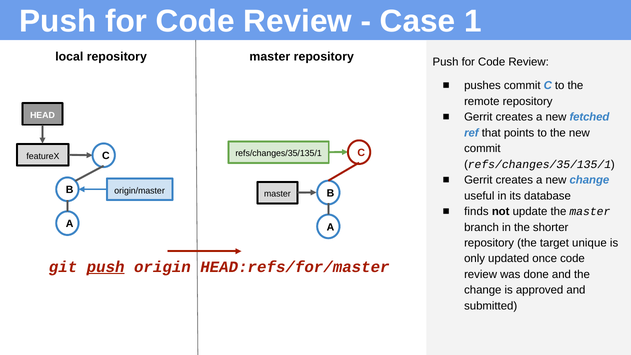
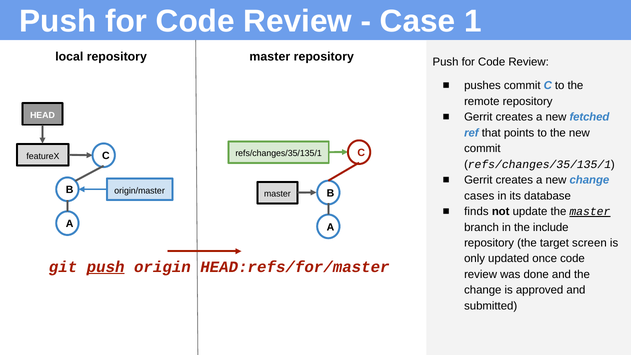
useful: useful -> cases (479, 196)
master underline: none -> present (590, 211)
shorter: shorter -> include (551, 227)
unique: unique -> screen (589, 243)
